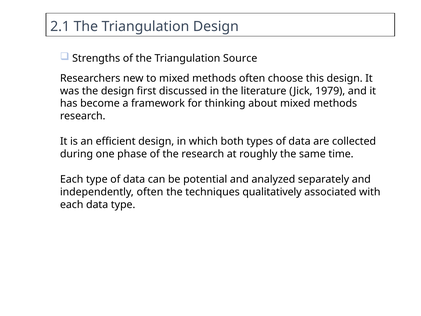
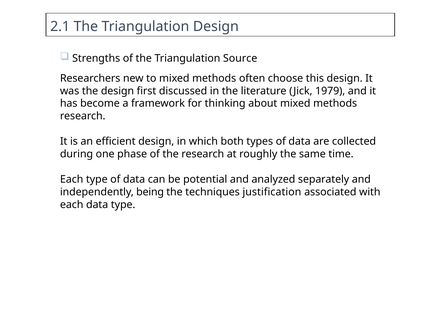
independently often: often -> being (150, 192)
qualitatively: qualitatively -> justification (272, 192)
